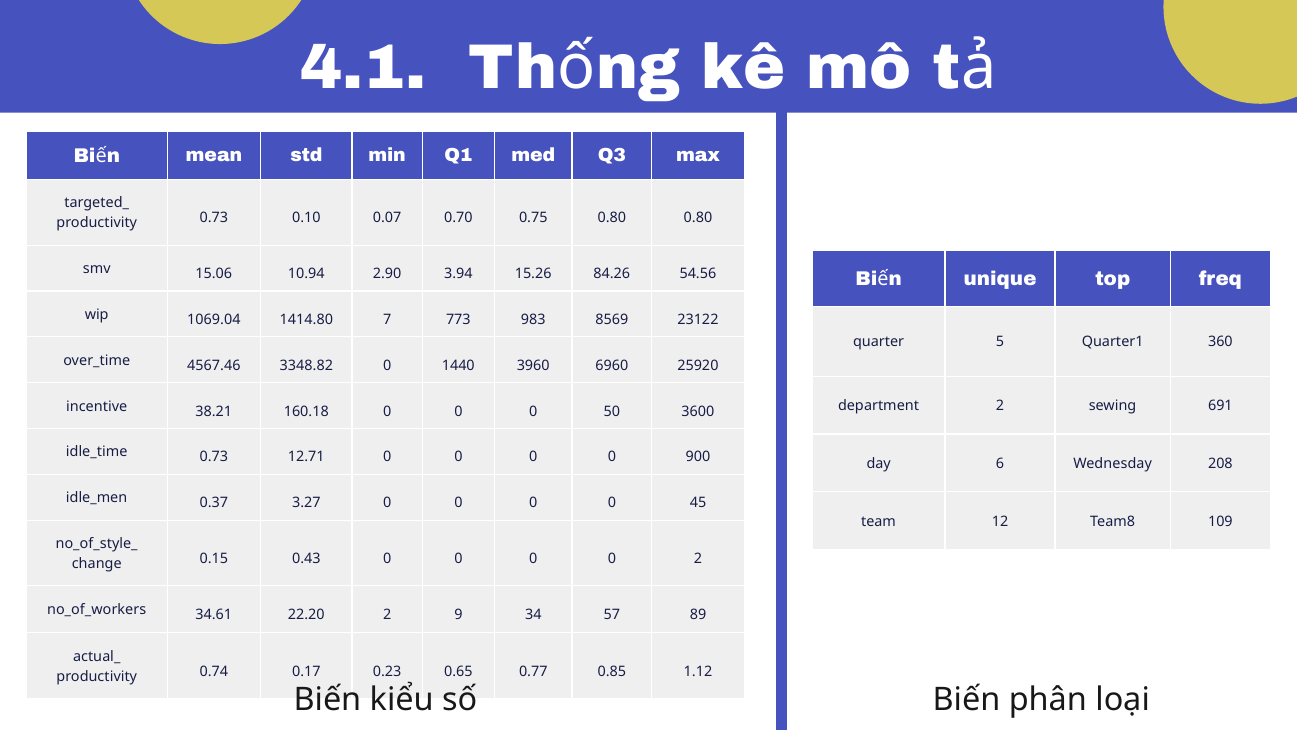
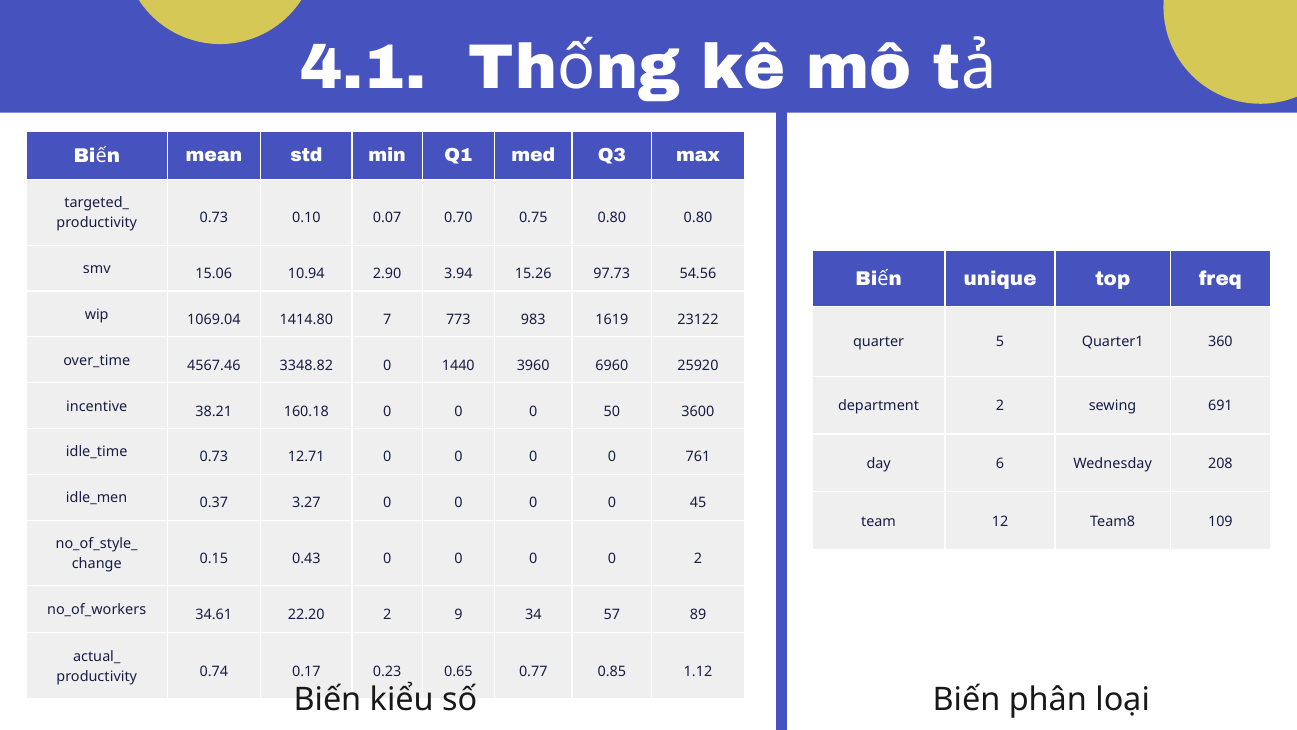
84.26: 84.26 -> 97.73 (612, 274)
8569: 8569 -> 1619 (612, 320)
900: 900 -> 761 (698, 457)
